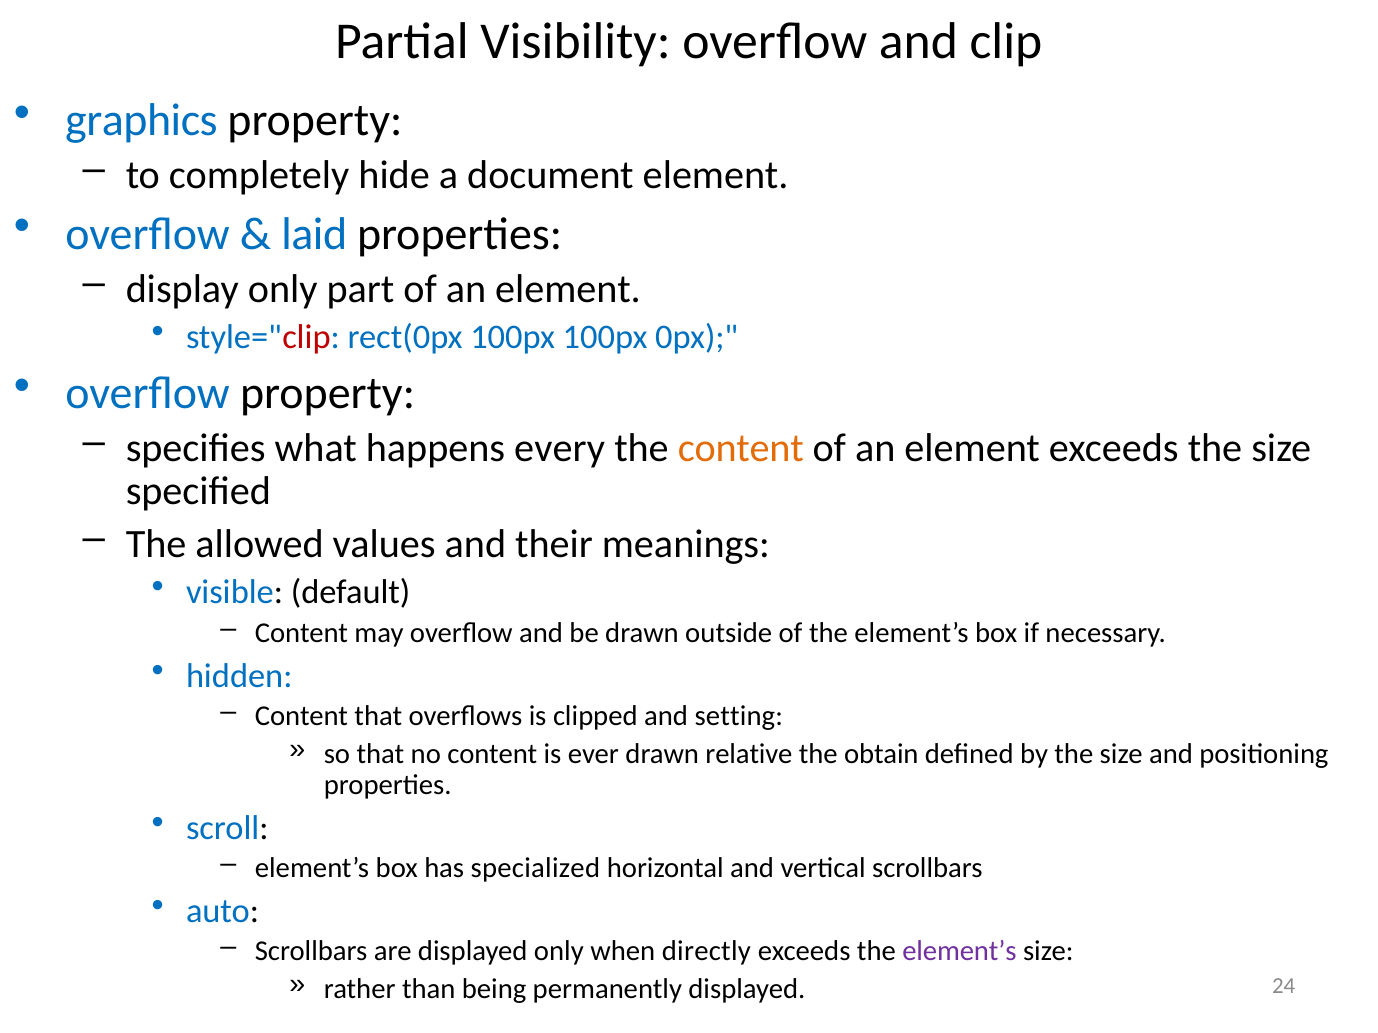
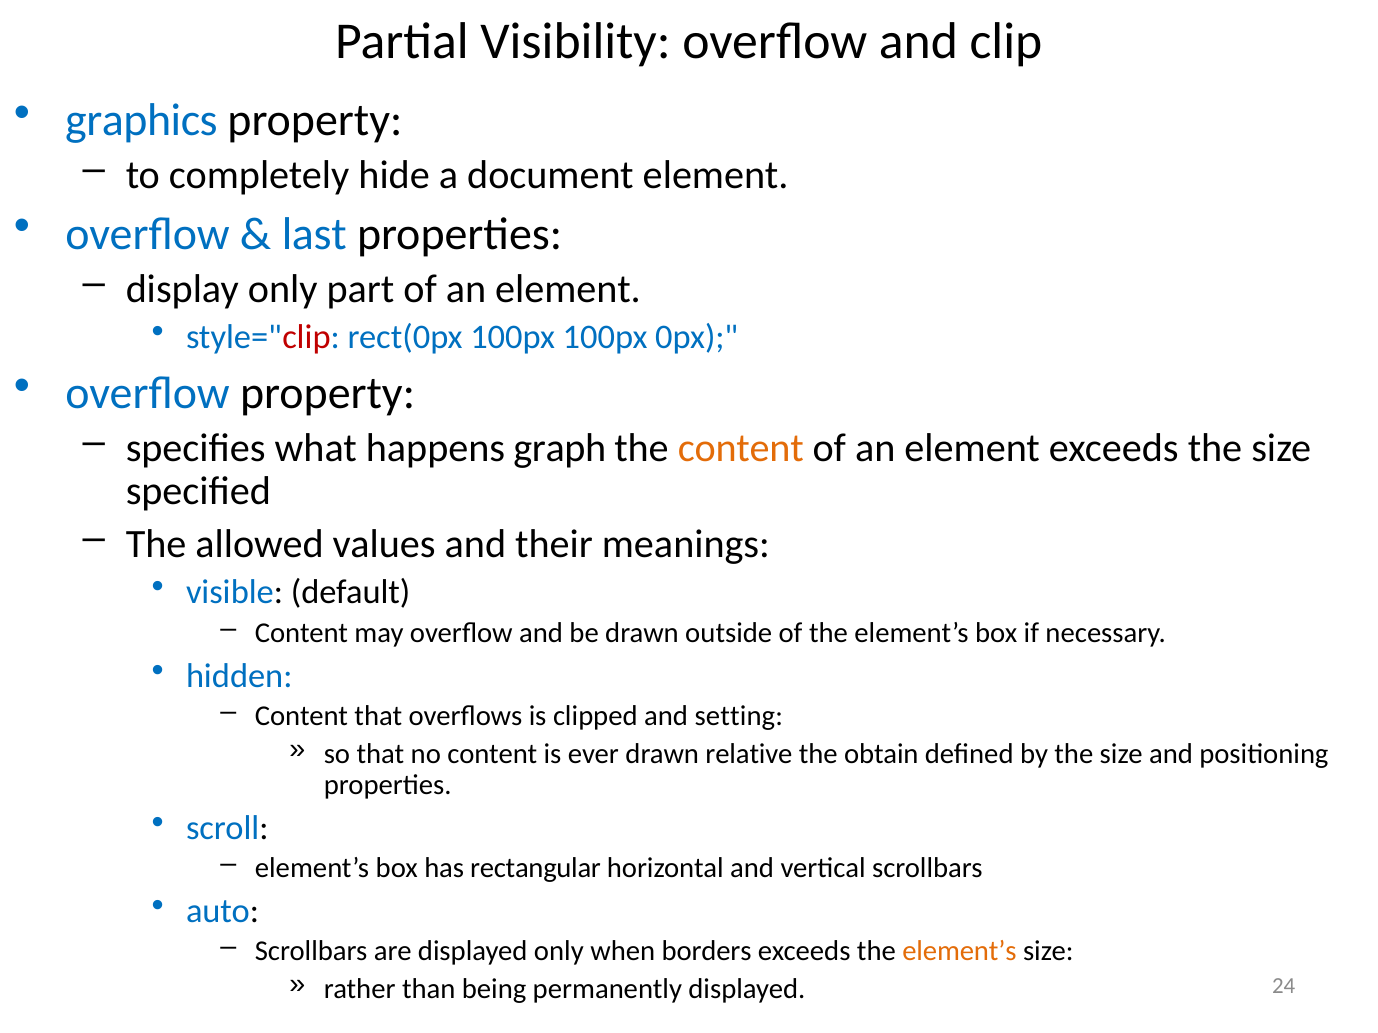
laid: laid -> last (314, 234)
every: every -> graph (560, 449)
specialized: specialized -> rectangular (536, 869)
directly: directly -> borders (707, 952)
element’s colour: purple -> orange (959, 952)
